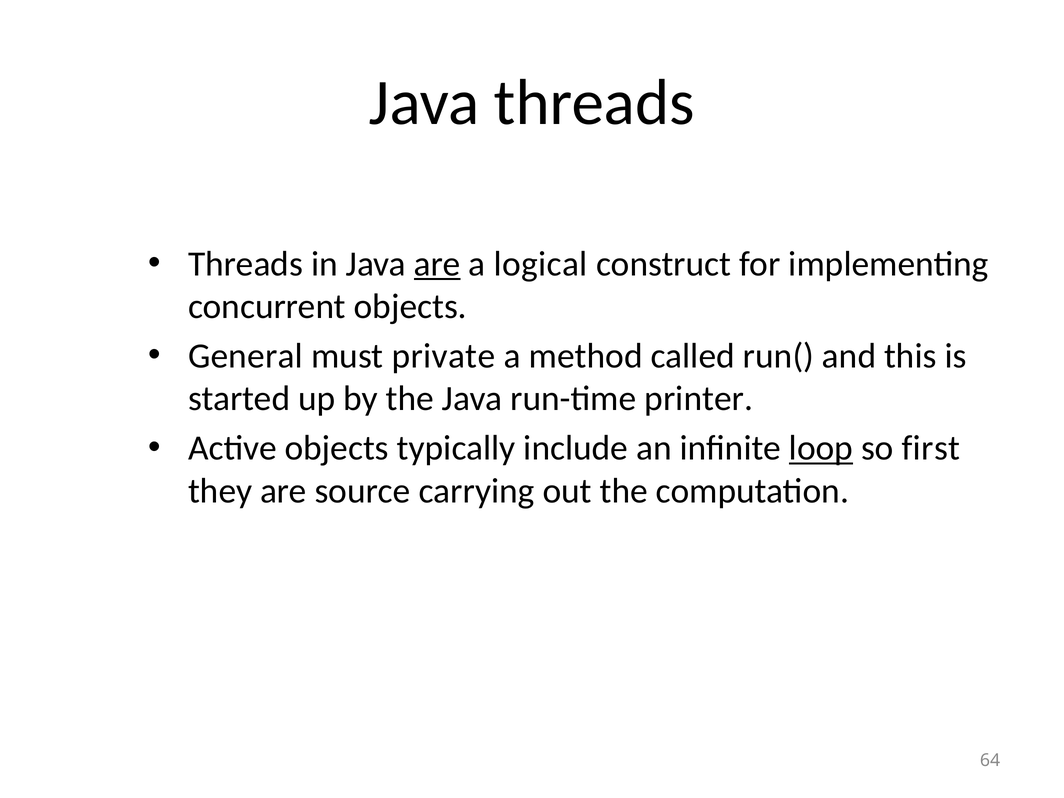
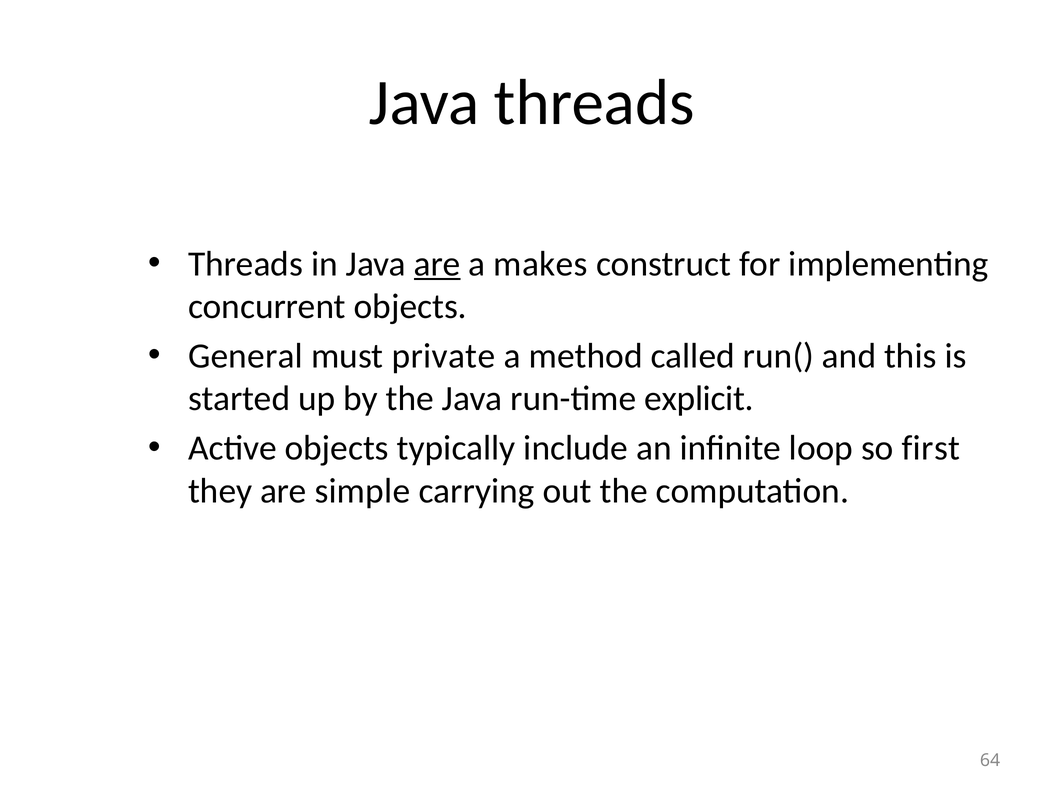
logical: logical -> makes (541, 264)
printer: printer -> explicit (699, 399)
loop underline: present -> none (821, 448)
source: source -> simple (362, 491)
